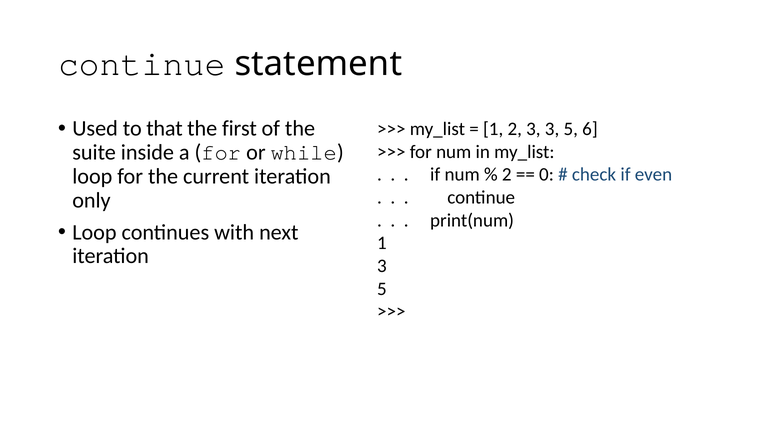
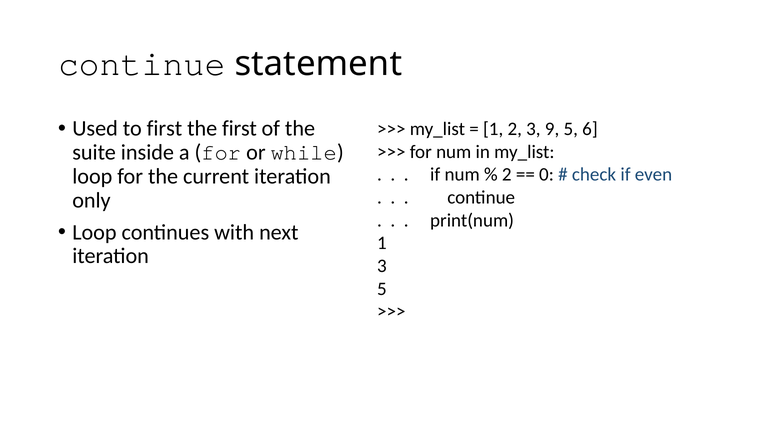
to that: that -> first (164, 129)
3 3: 3 -> 9 (552, 129)
